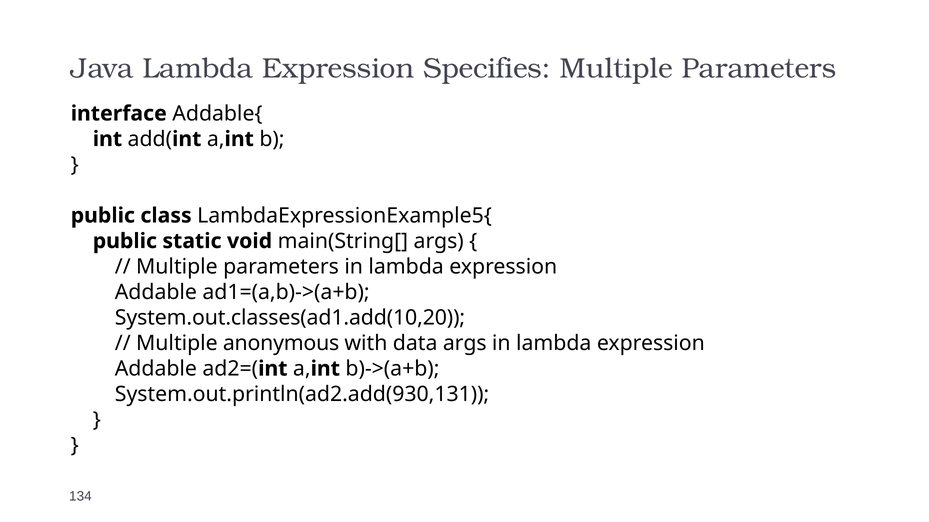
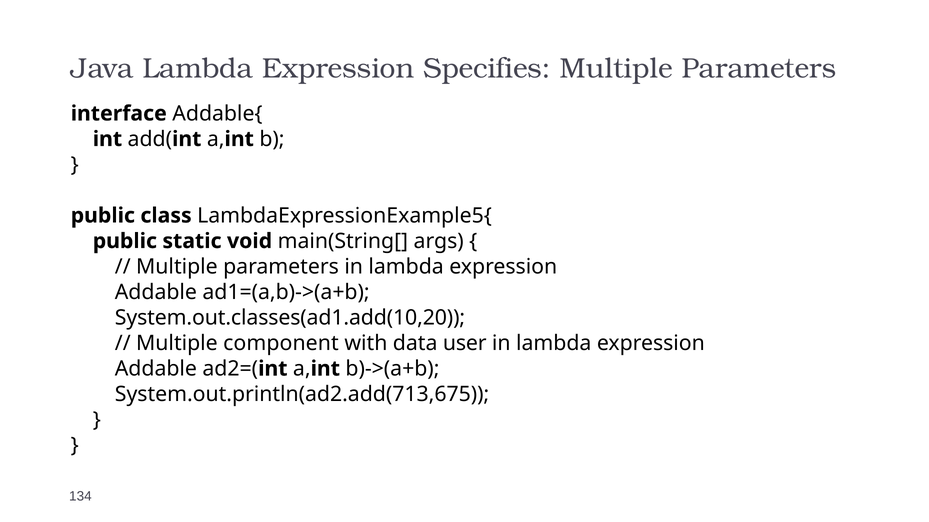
anonymous: anonymous -> component (281, 343)
data args: args -> user (465, 343)
System.out.println(ad2.add(930,131: System.out.println(ad2.add(930,131 -> System.out.println(ad2.add(713,675 (302, 395)
